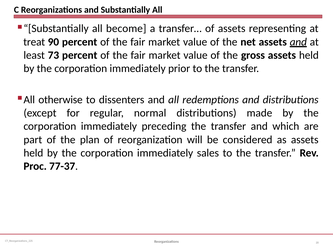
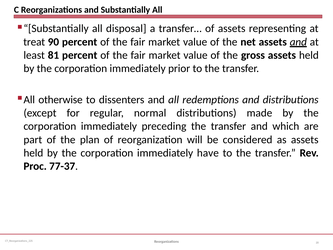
become: become -> disposal (126, 29)
73: 73 -> 81 (53, 55)
sales: sales -> have (208, 153)
